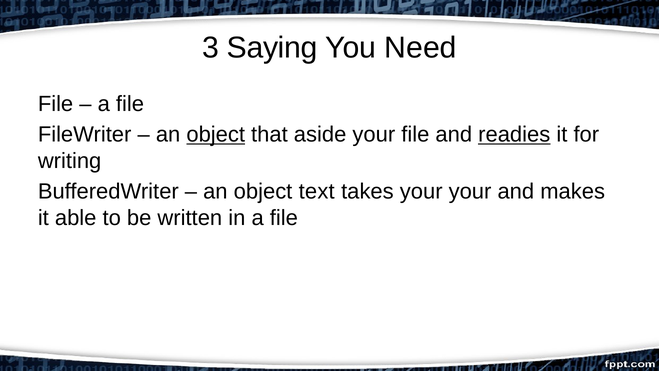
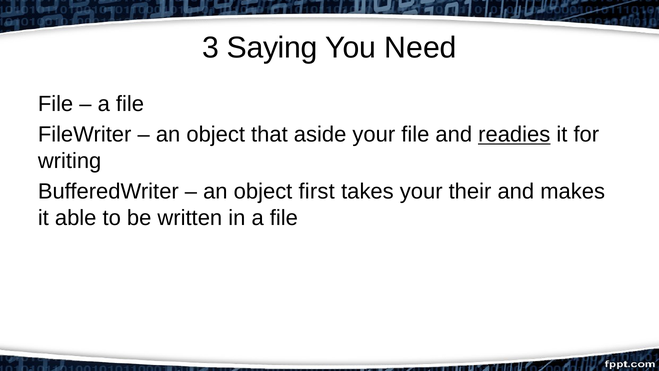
object underline: present -> none (216, 134)
text: text -> first (317, 192)
your your: your -> their (470, 192)
